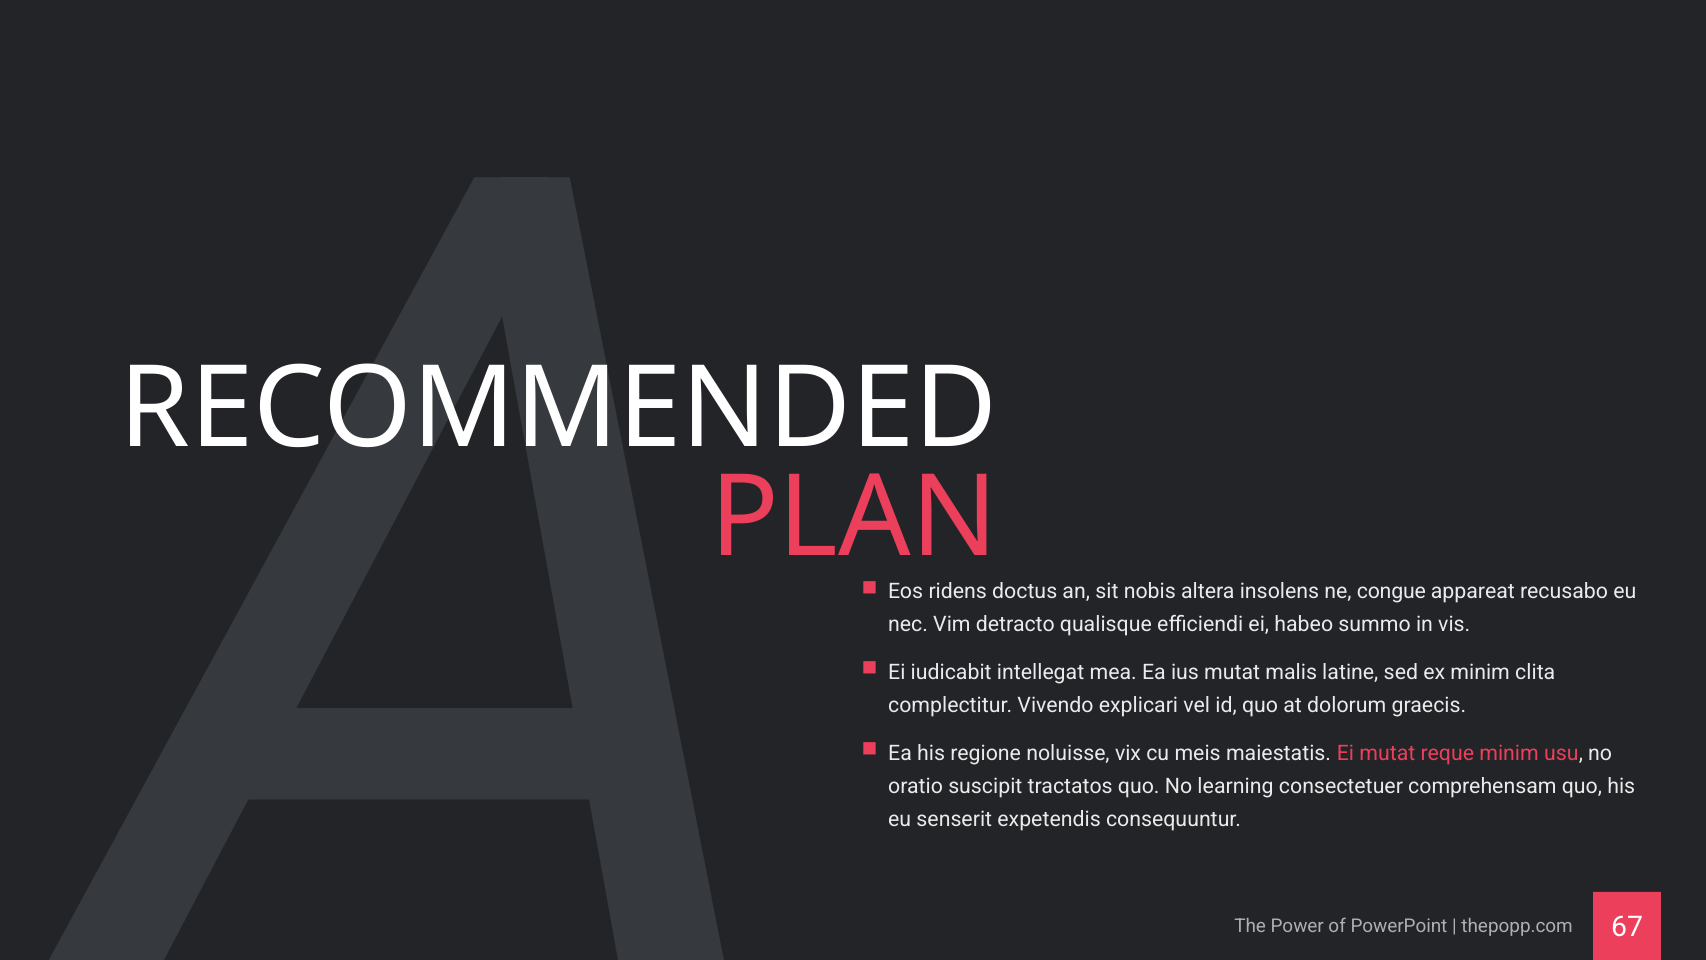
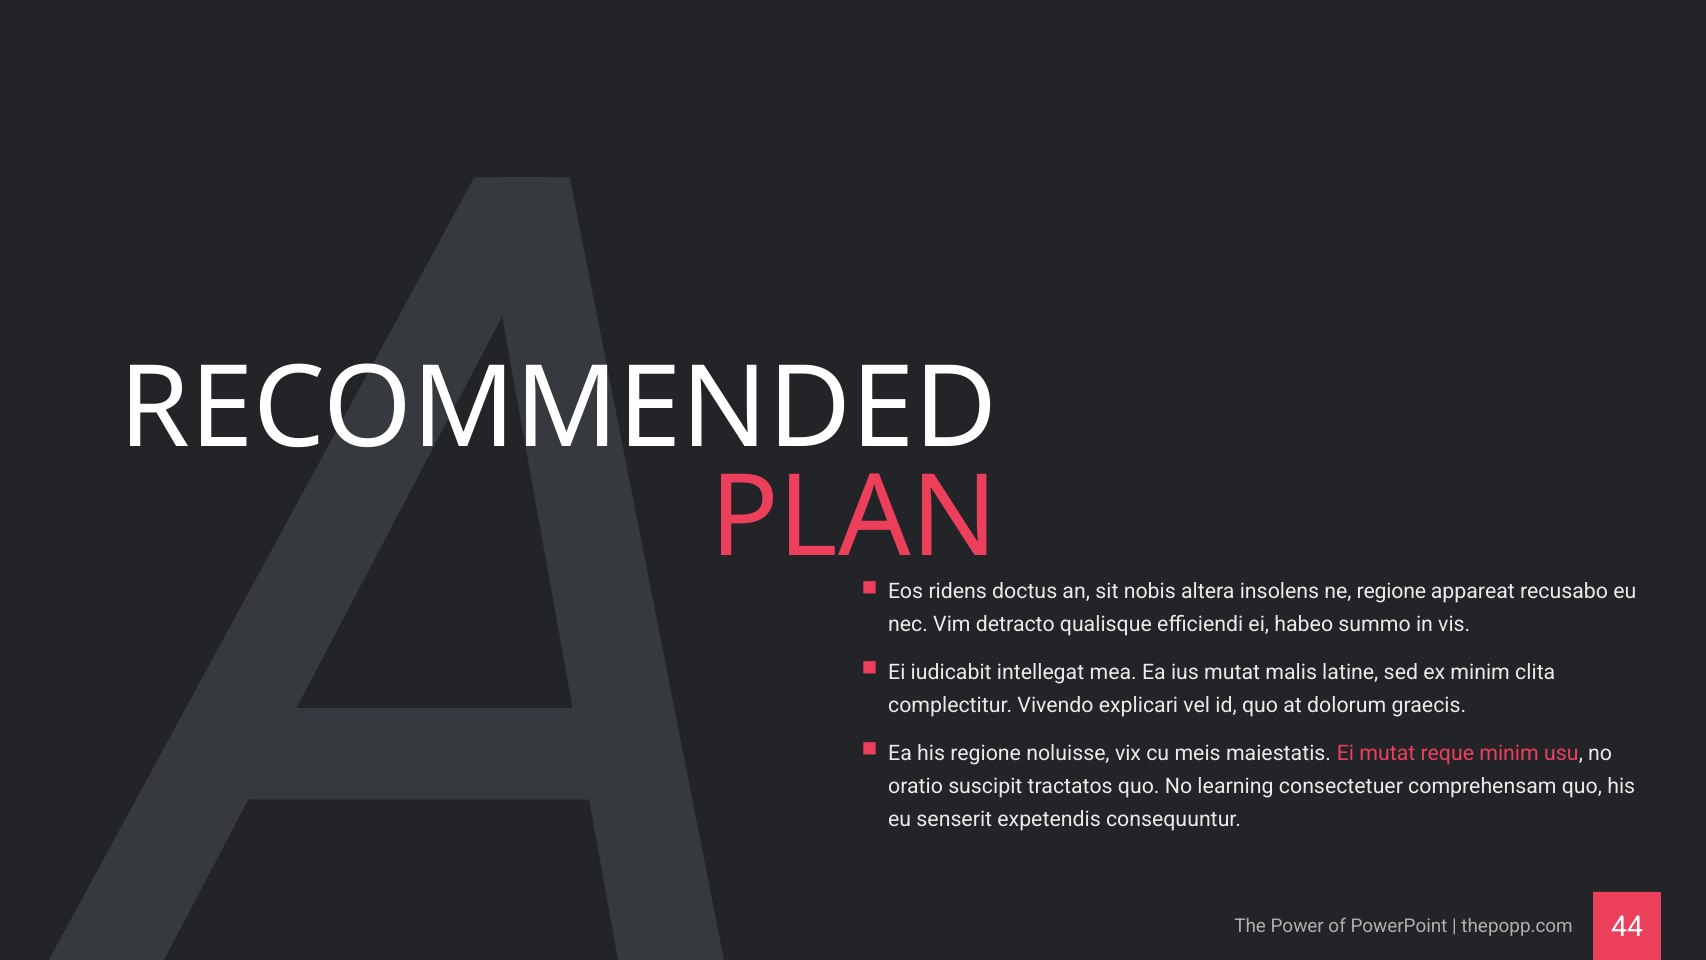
ne congue: congue -> regione (1391, 591)
67: 67 -> 44 (1627, 926)
